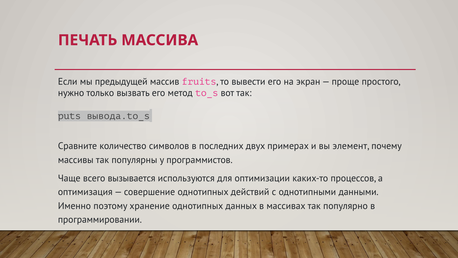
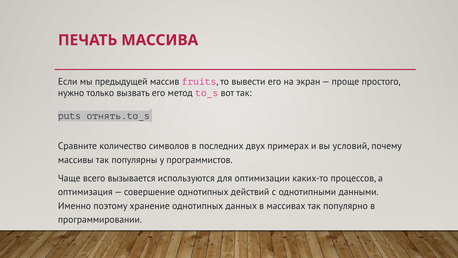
вывода.to_s: вывода.to_s -> отнять.to_s (118, 116)
элемент: элемент -> условий (351, 146)
